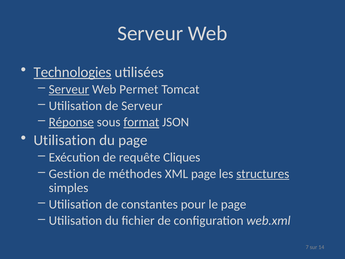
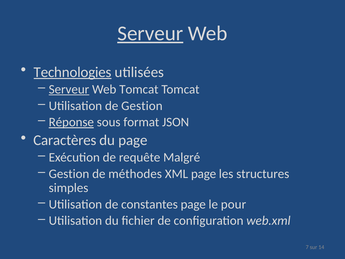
Serveur underline: none -> present (150, 33)
Web Permet: Permet -> Tomcat (139, 89)
de Serveur: Serveur -> Gestion (142, 106)
format underline: present -> none (141, 122)
Utilisation: Utilisation -> Caractères (65, 140)
Cliques: Cliques -> Malgré (182, 157)
structures underline: present -> none (263, 174)
constantes pour: pour -> page (193, 204)
le page: page -> pour (234, 204)
